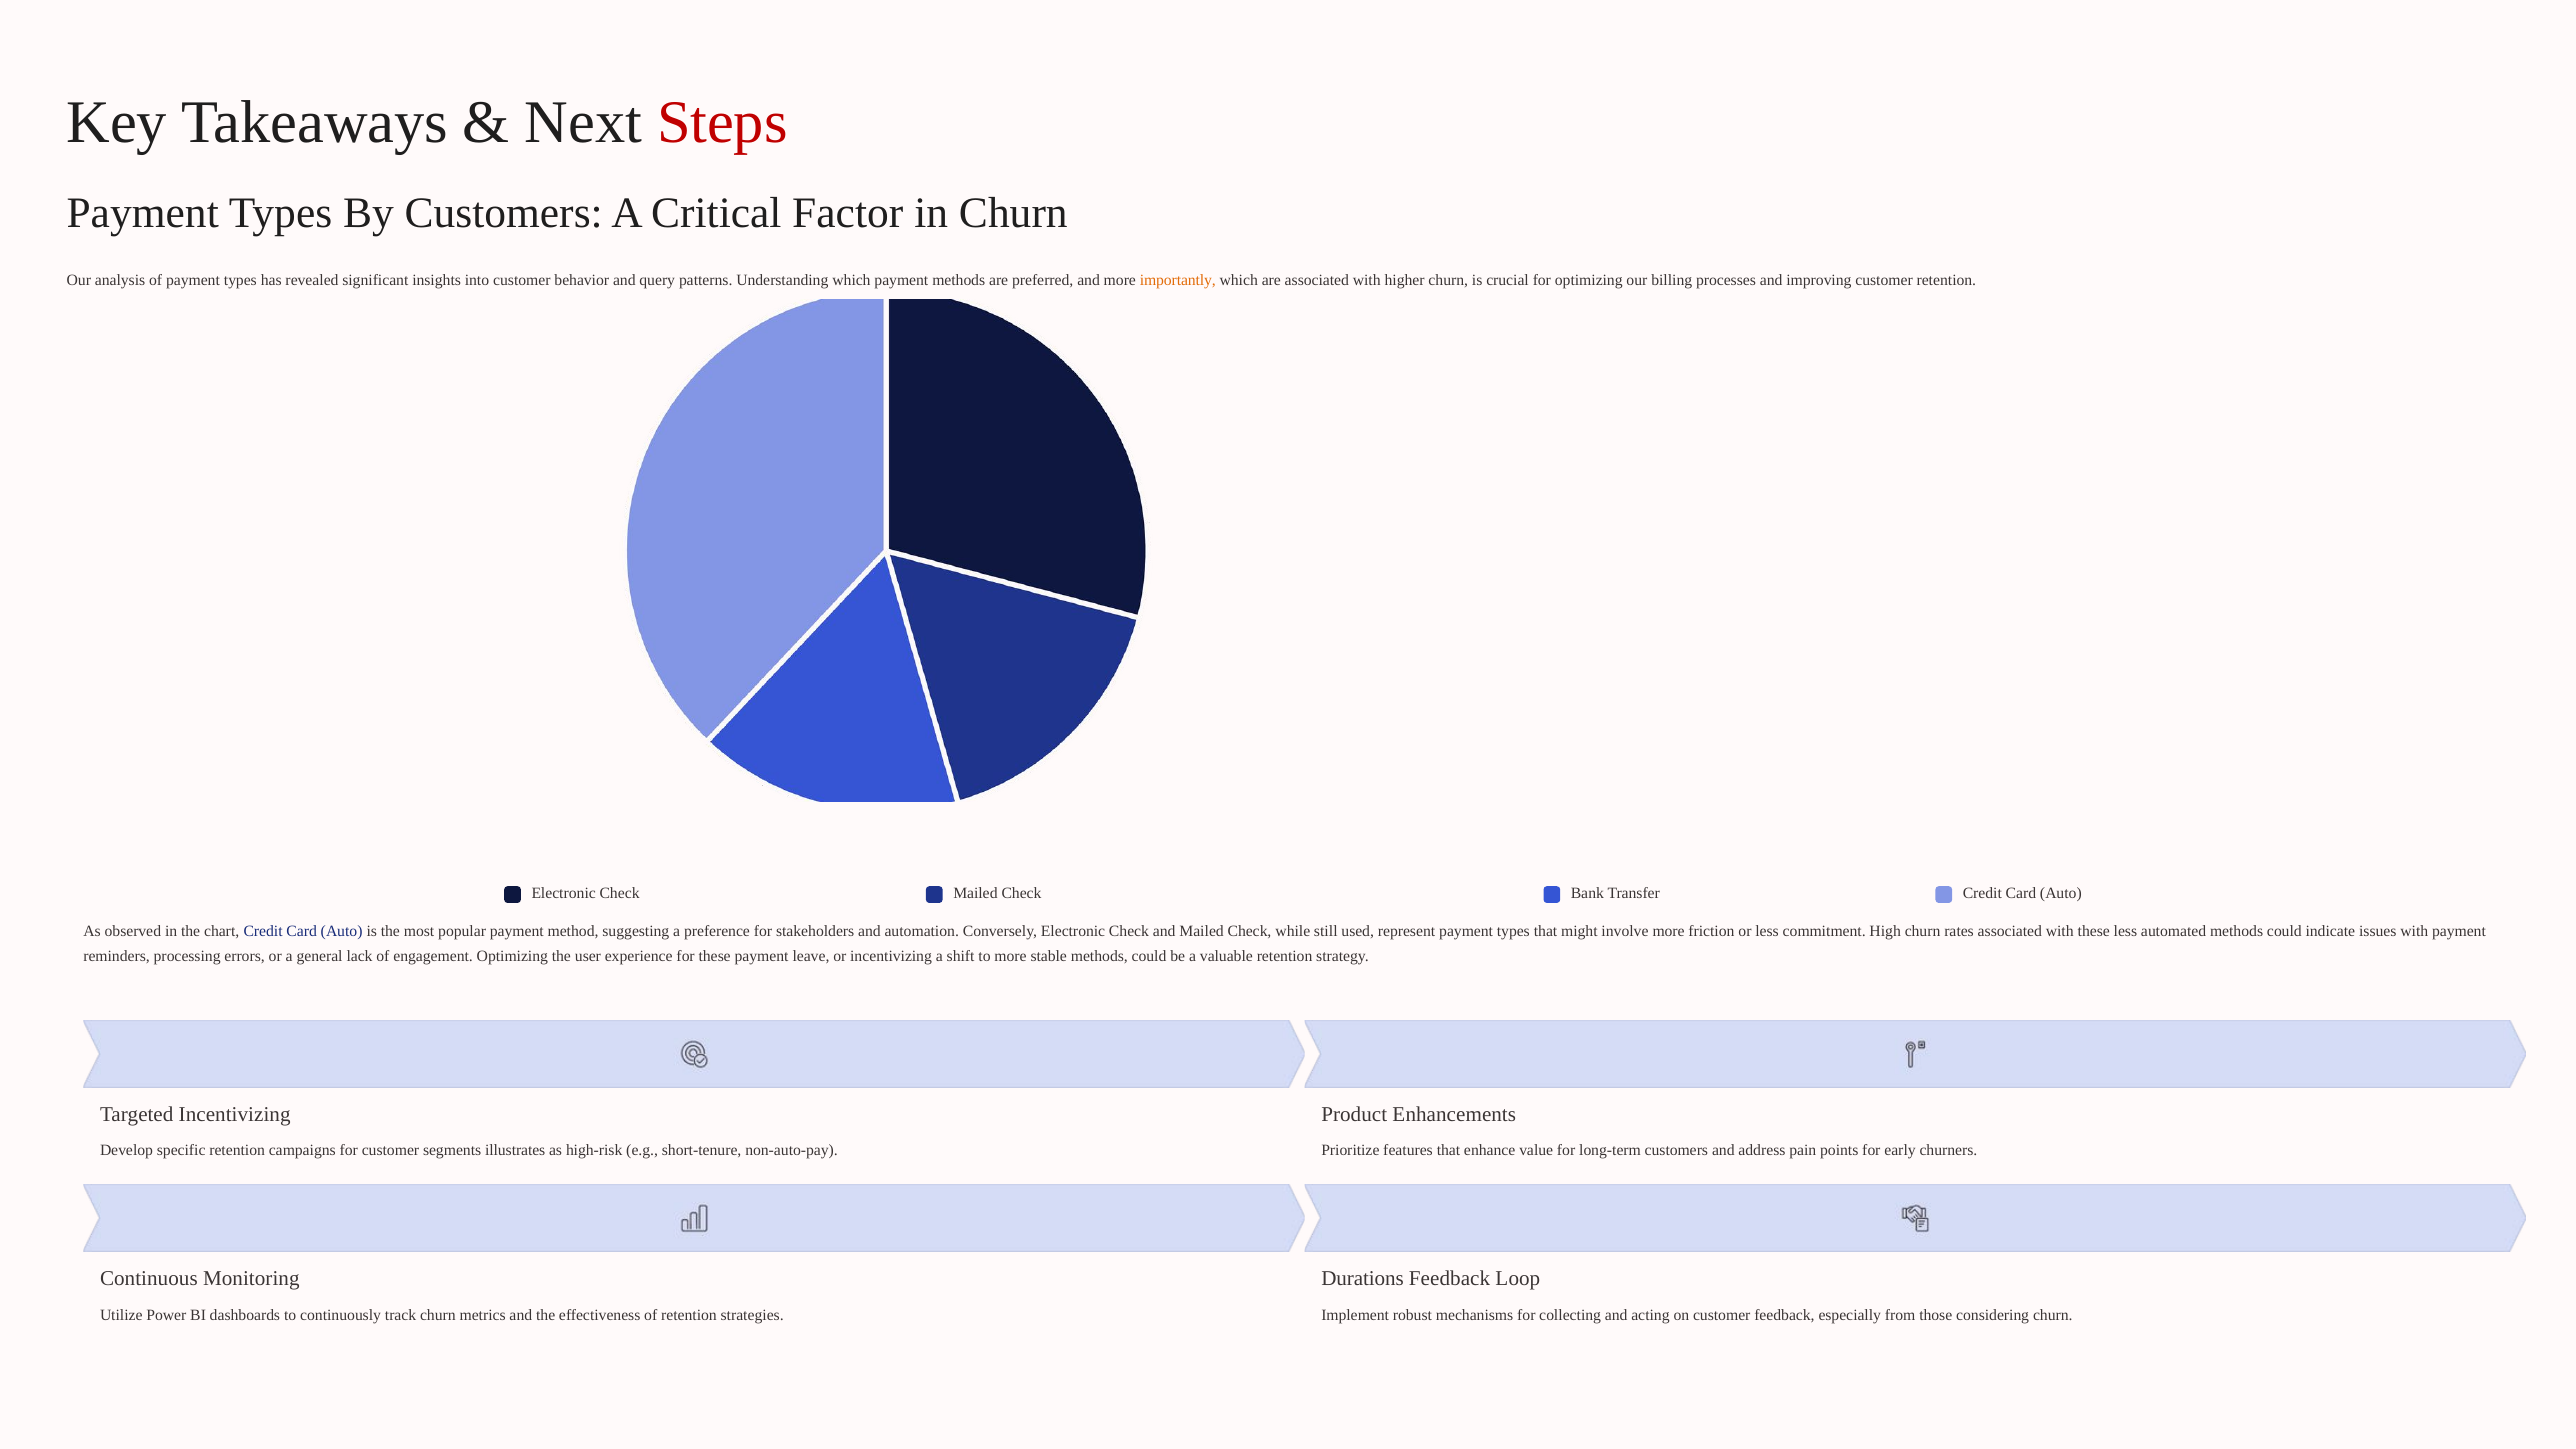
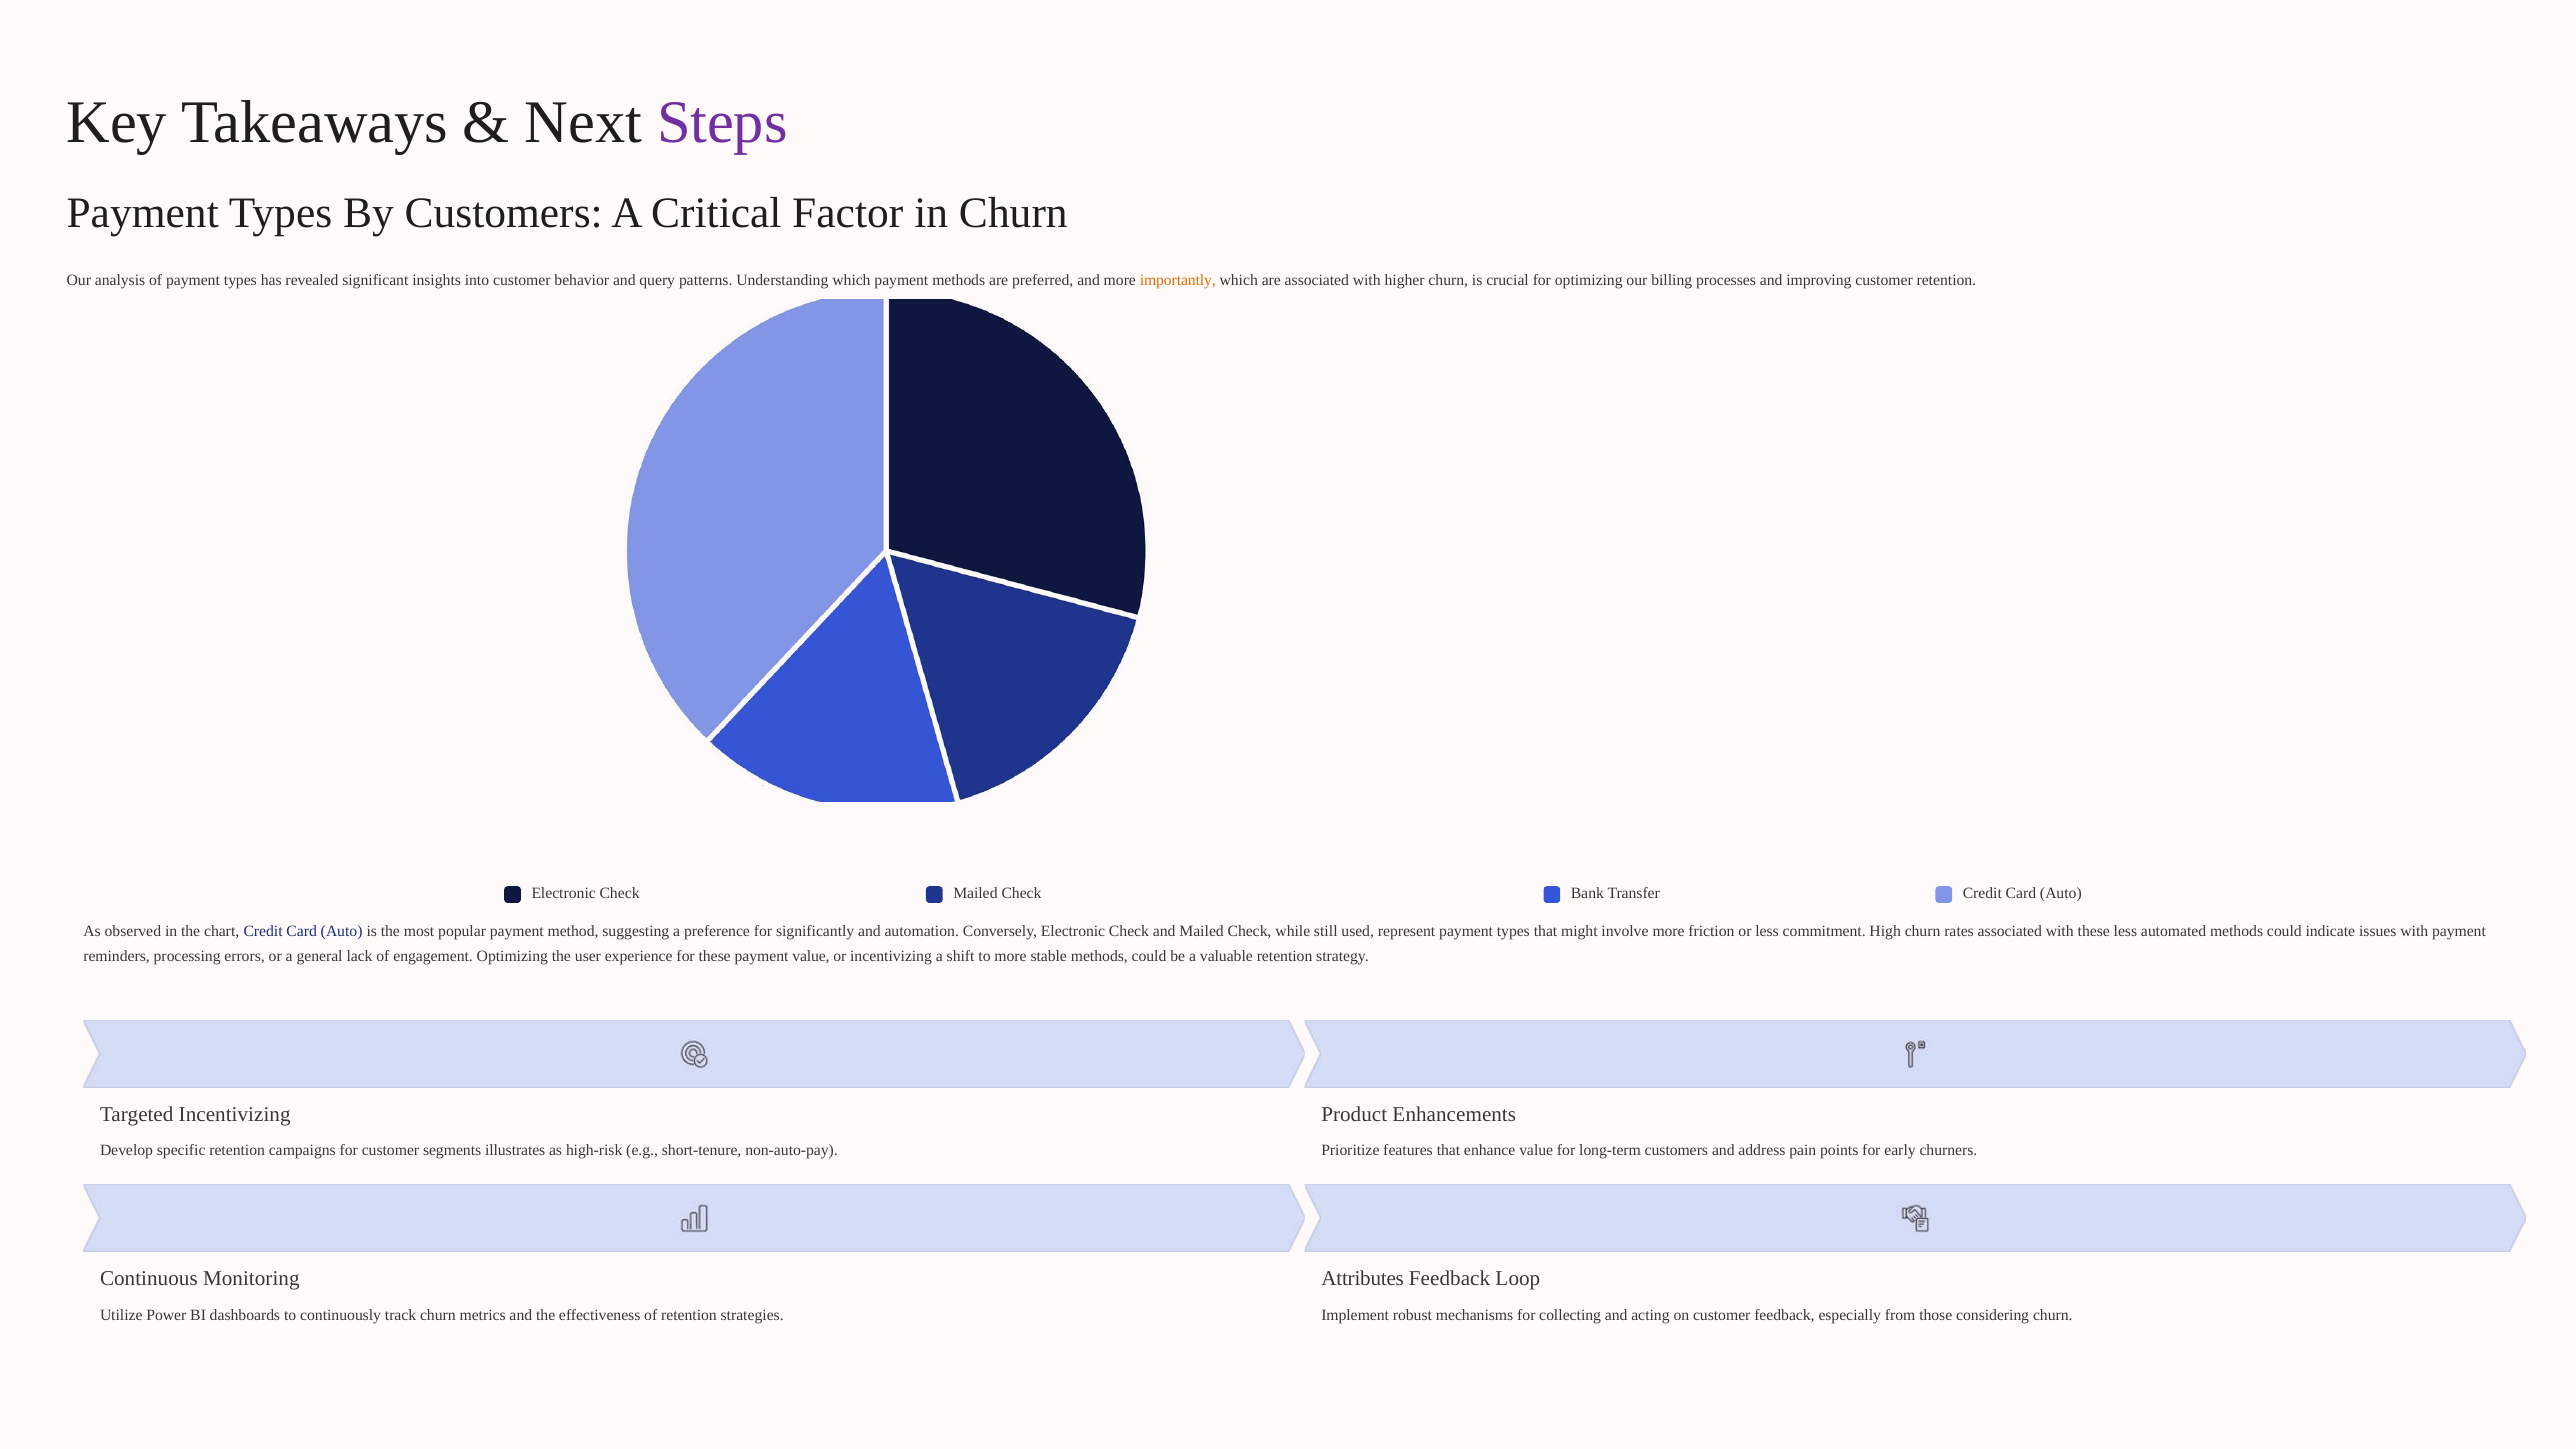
Steps colour: red -> purple (722, 122)
stakeholders: stakeholders -> significantly (815, 931)
payment leave: leave -> value (811, 957)
Durations: Durations -> Attributes (1363, 1278)
